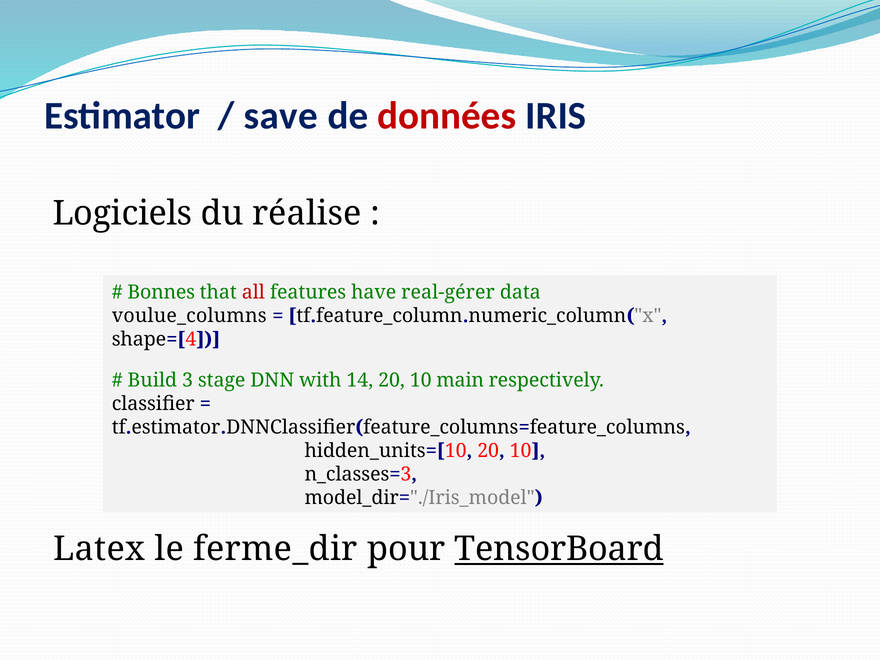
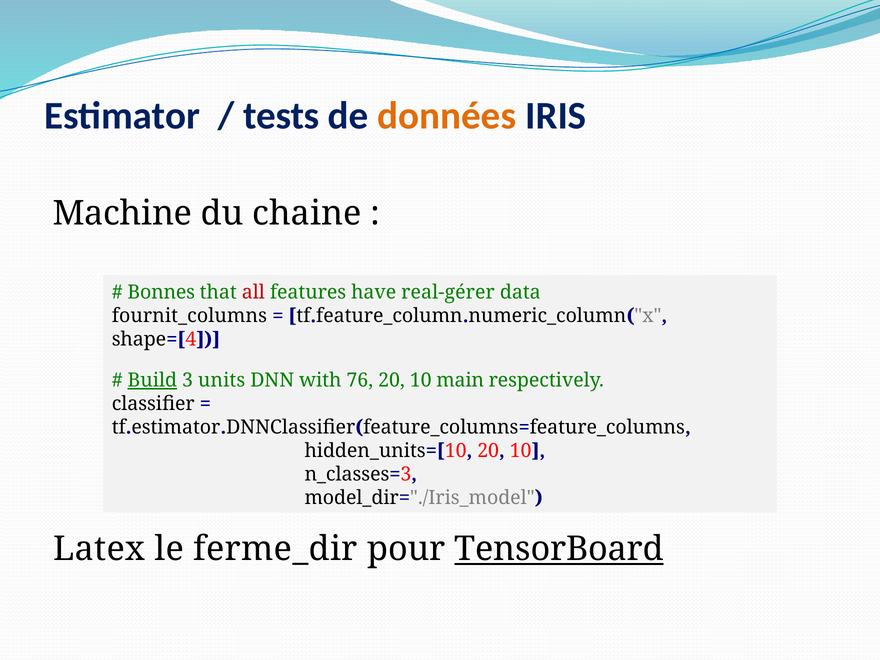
save: save -> tests (281, 116)
données colour: red -> orange (447, 116)
Logiciels: Logiciels -> Machine (122, 214)
réalise: réalise -> chaine (307, 214)
voulue_columns: voulue_columns -> fournit_columns (189, 316)
Build underline: none -> present (152, 380)
stage: stage -> units (222, 380)
14: 14 -> 76 (360, 380)
